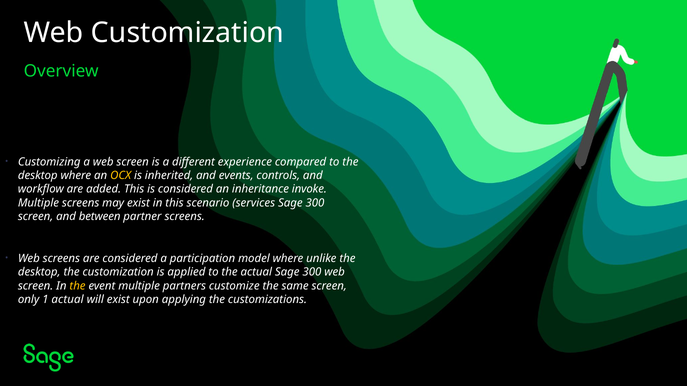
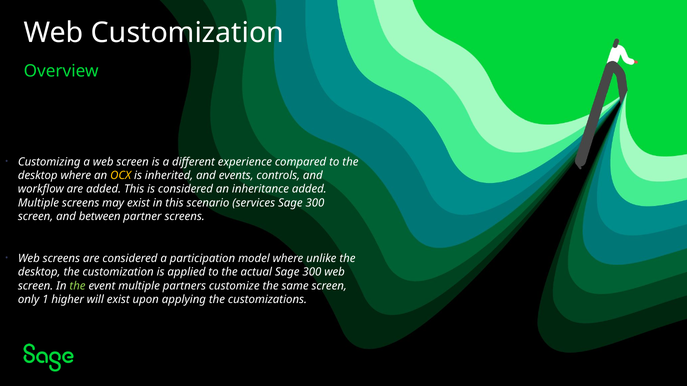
inheritance invoke: invoke -> added (309, 189)
the colour: yellow -> light green (78, 286)
1 actual: actual -> higher (68, 300)
